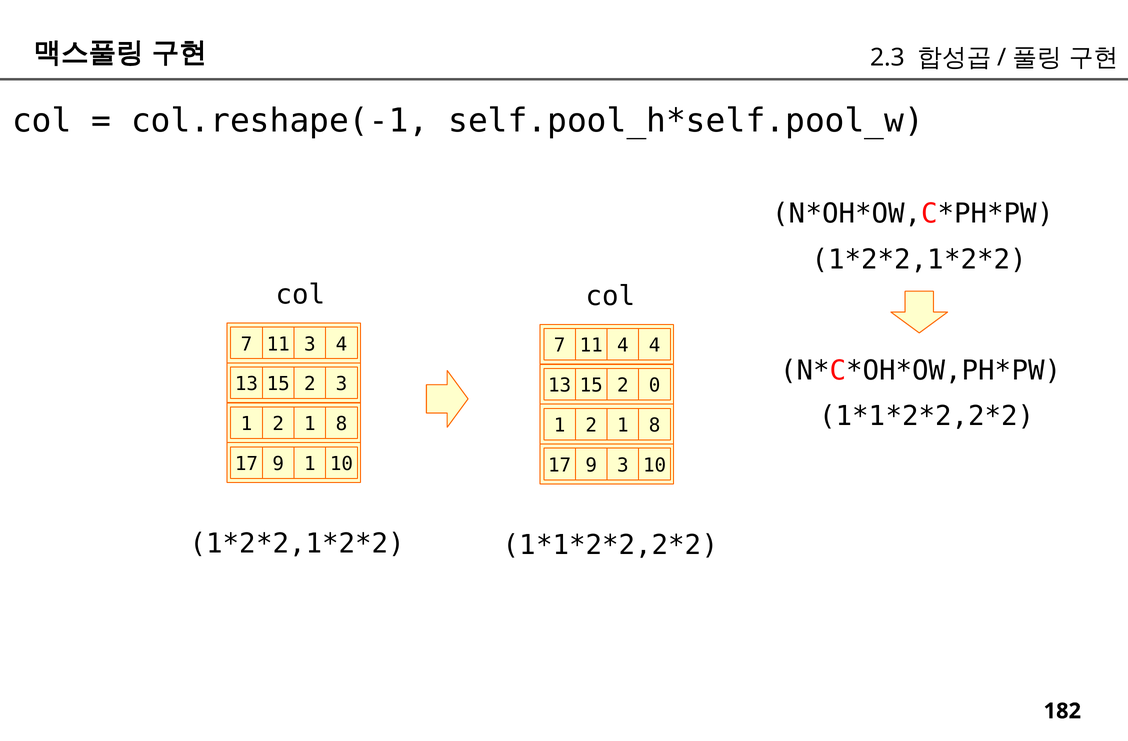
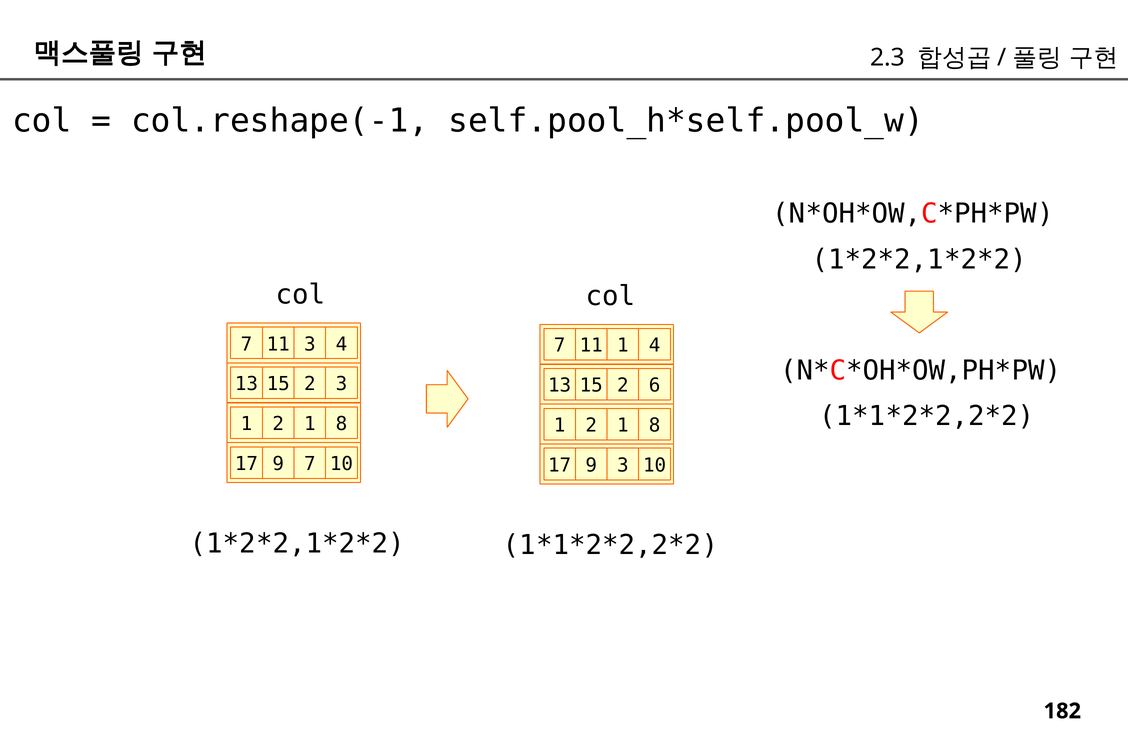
11 4: 4 -> 1 (623, 346)
0: 0 -> 6 (655, 386)
9 1: 1 -> 7 (310, 464)
